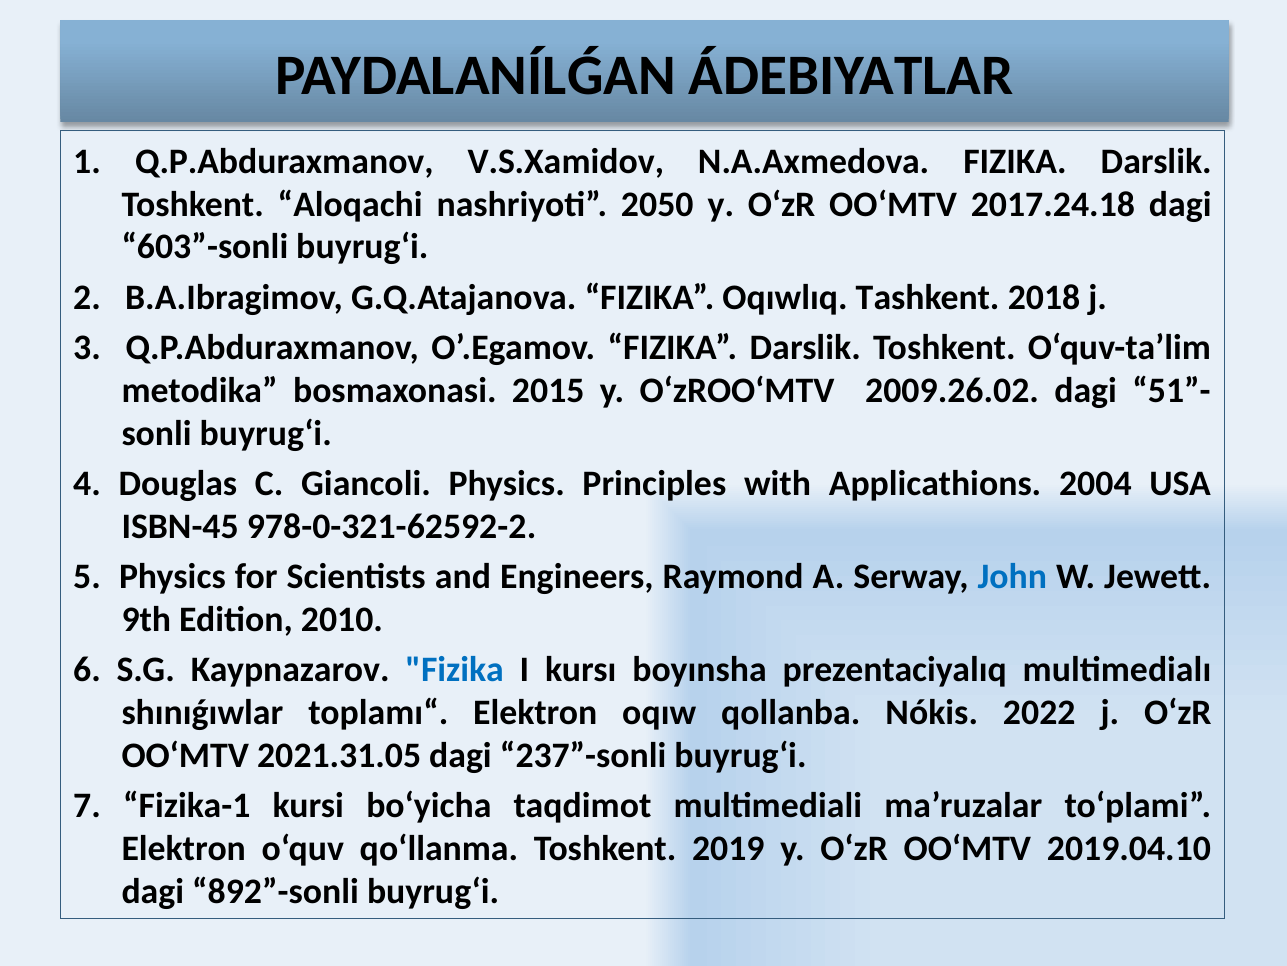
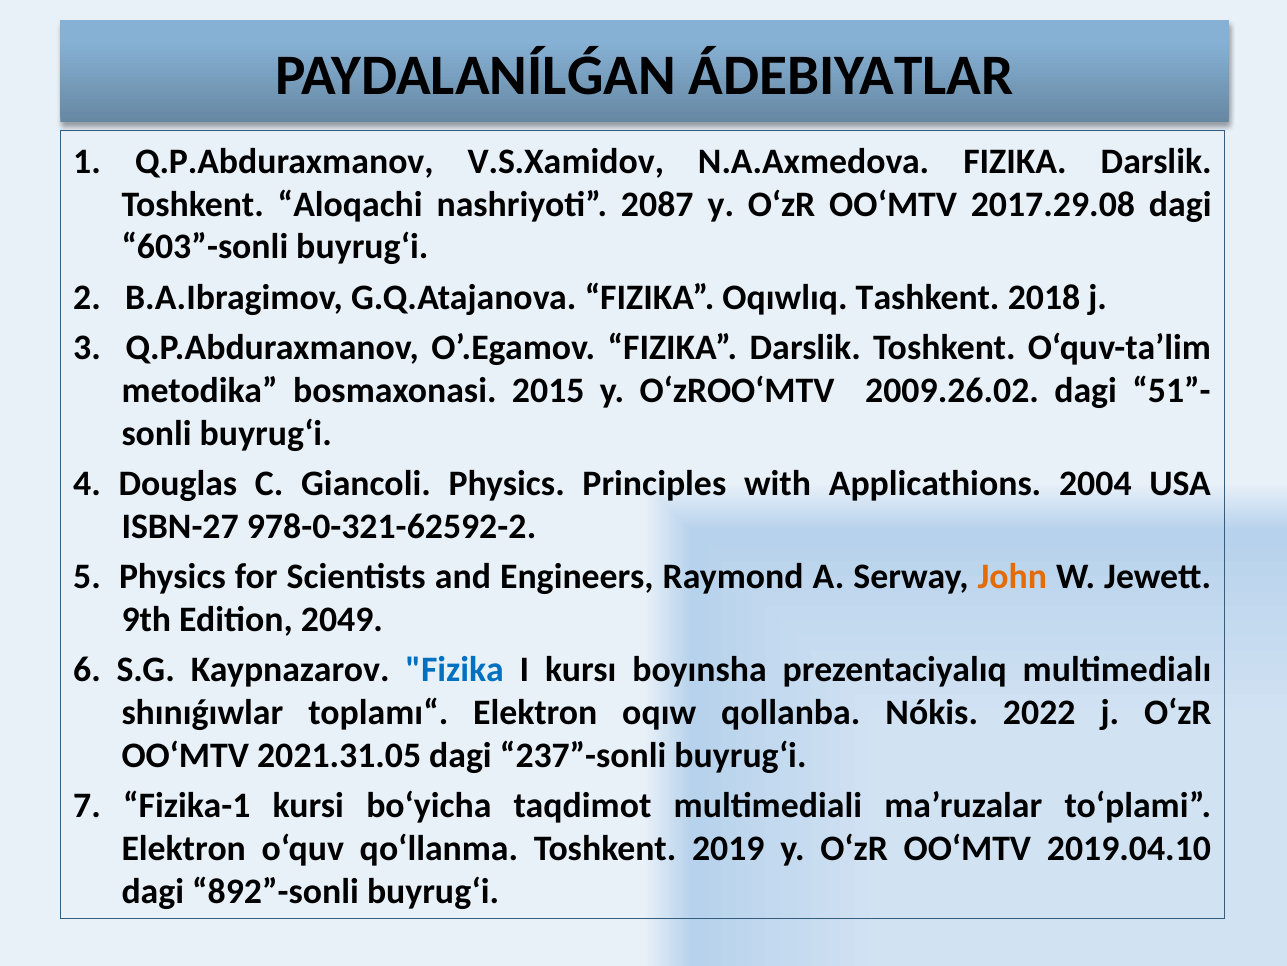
2050: 2050 -> 2087 (657, 204)
2017.24.18: 2017.24.18 -> 2017.29.08 (1053, 204)
ISBN-45: ISBN-45 -> ISBN-27 (180, 526)
John colour: blue -> orange (1012, 576)
2010: 2010 -> 2049 (342, 619)
